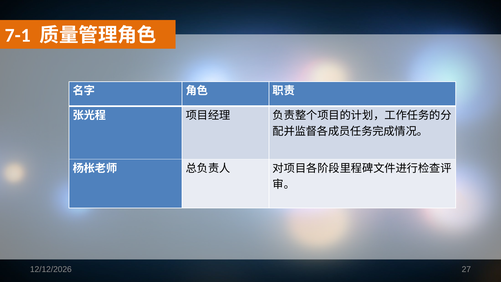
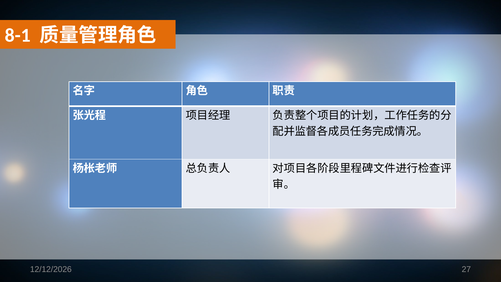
7-1: 7-1 -> 8-1 (18, 36)
